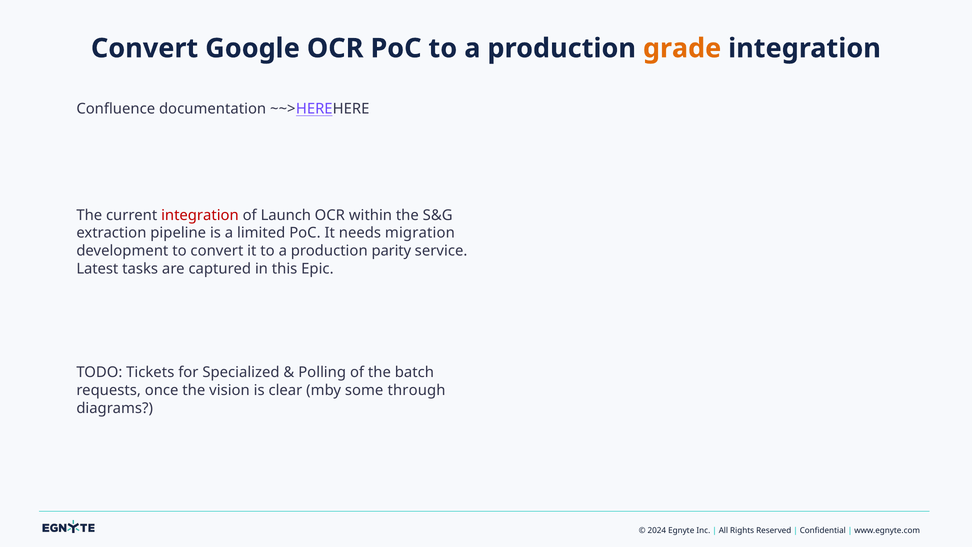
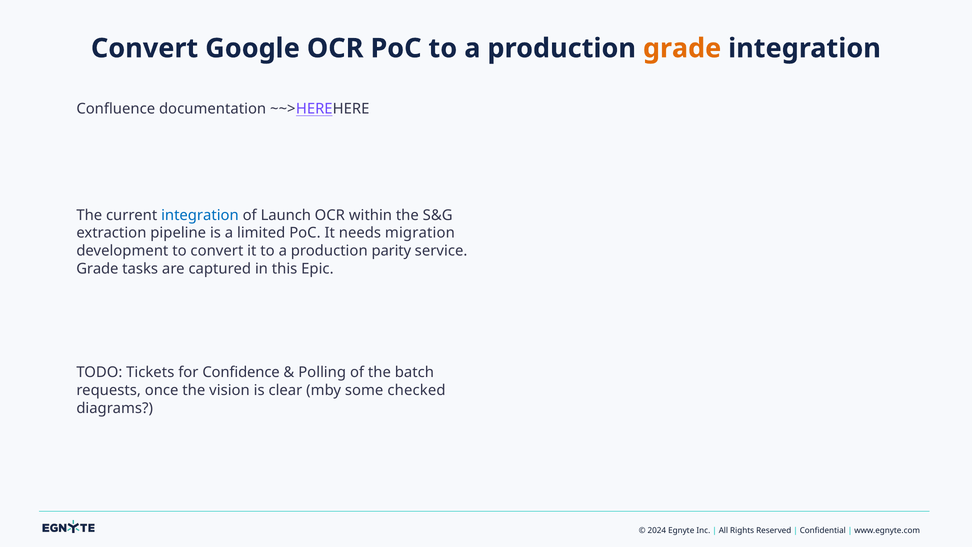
integration colour: red -> blue (200, 215)
Latest: Latest -> Grade (97, 269)
Specialized: Specialized -> Confidence (241, 372)
through: through -> checked (417, 390)
